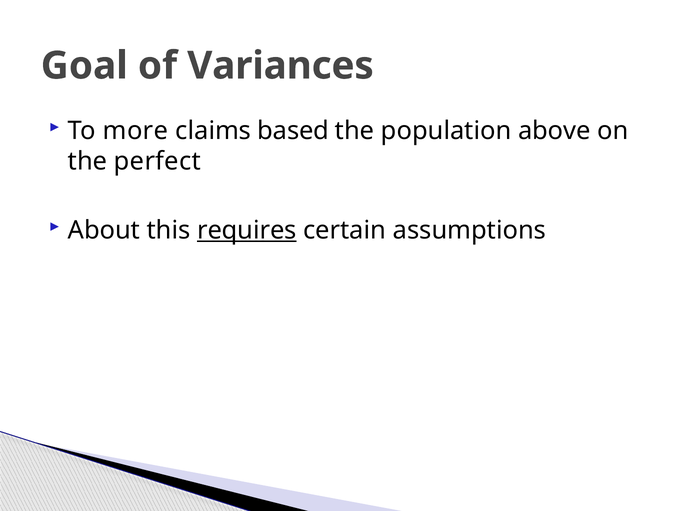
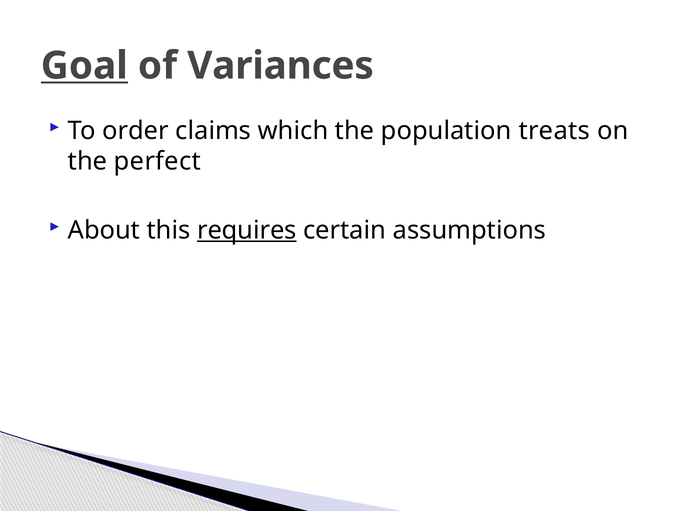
Goal underline: none -> present (84, 66)
more: more -> order (136, 131)
based: based -> which (293, 131)
above: above -> treats (554, 131)
